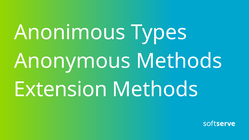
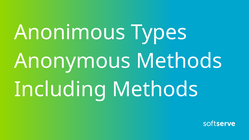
Extension: Extension -> Including (60, 90)
